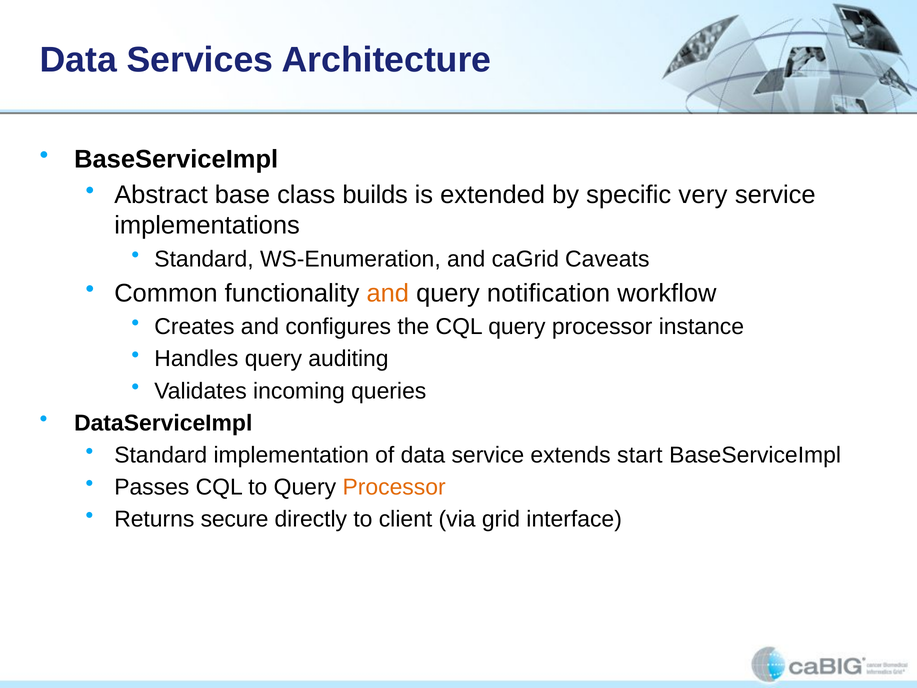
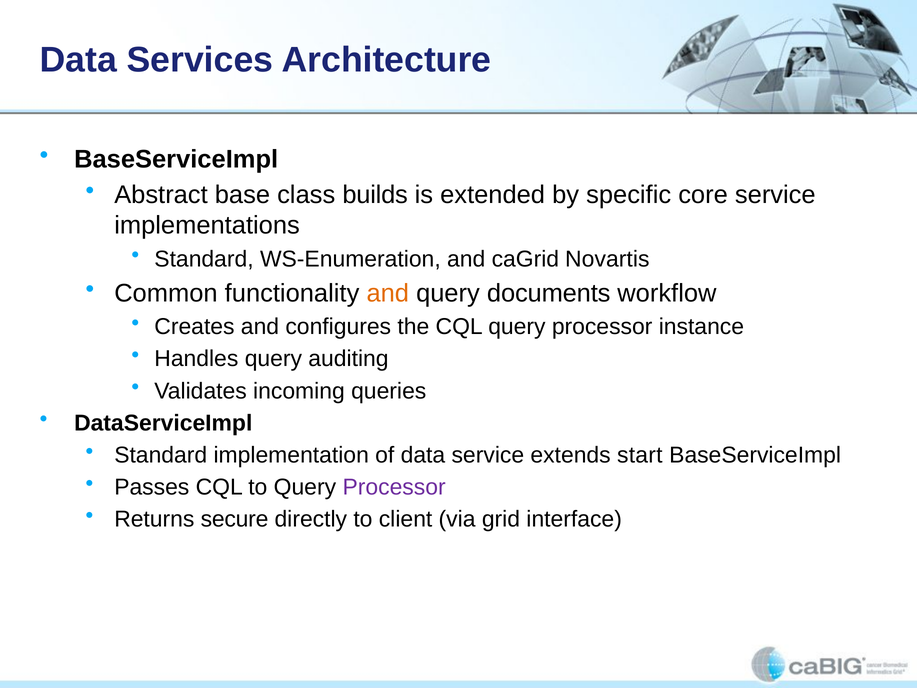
very: very -> core (703, 195)
Caveats: Caveats -> Novartis (607, 259)
notification: notification -> documents (549, 293)
Processor colour: orange -> purple (394, 487)
